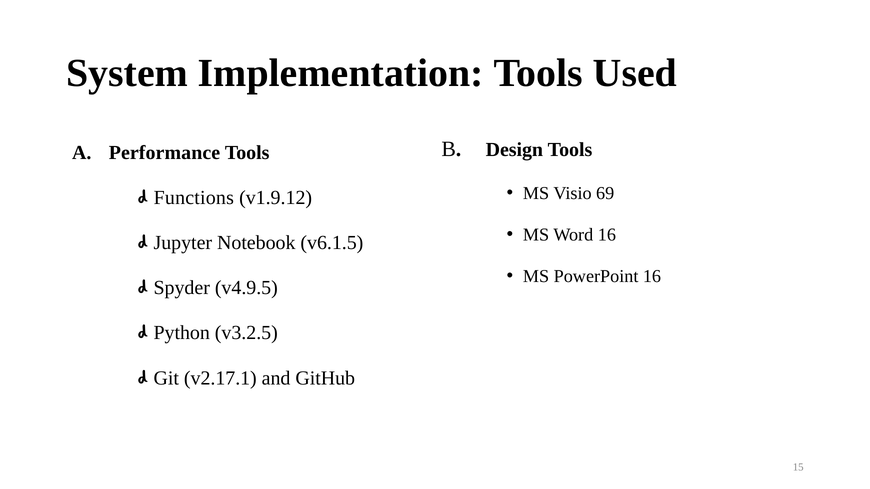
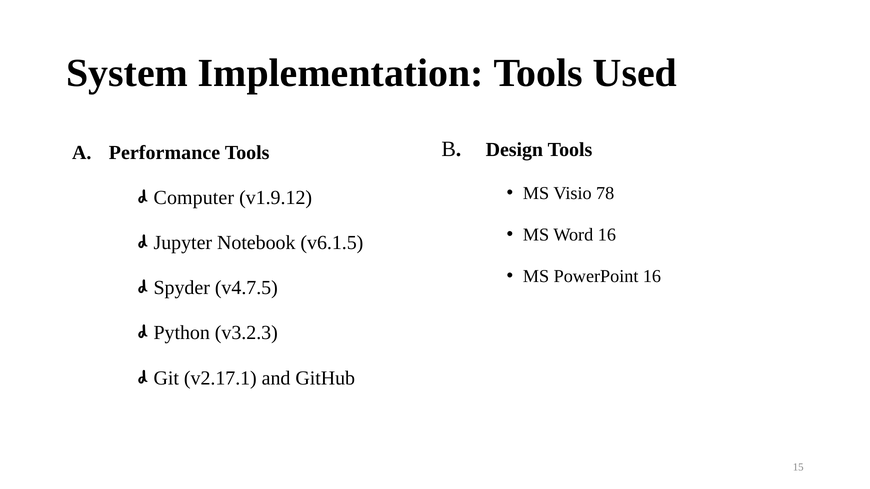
69: 69 -> 78 (605, 193)
Functions: Functions -> Computer (194, 198)
v4.9.5: v4.9.5 -> v4.7.5 (246, 288)
v3.2.5: v3.2.5 -> v3.2.3 (246, 333)
